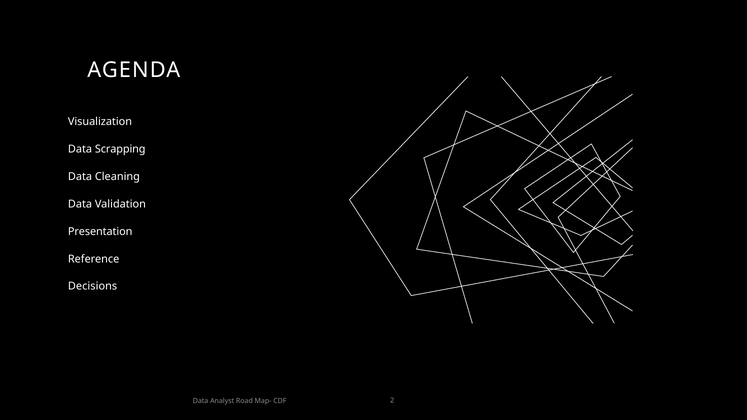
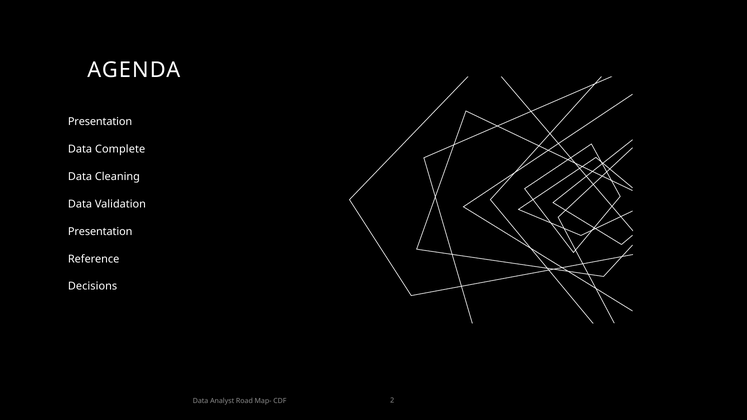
Visualization: Visualization -> Presentation (100, 122)
Scrapping: Scrapping -> Complete (120, 149)
